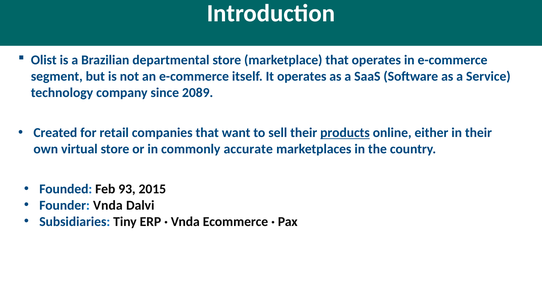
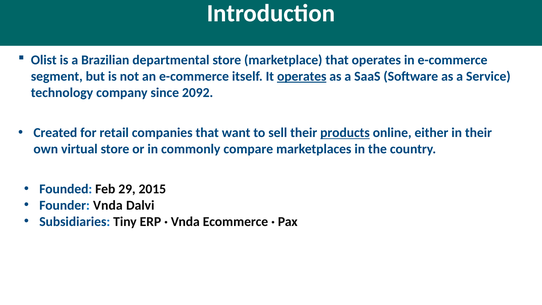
operates underline: none -> present (302, 76)
2089: 2089 -> 2092 (198, 93)
accurate: accurate -> compare (248, 149)
93: 93 -> 29 (127, 189)
